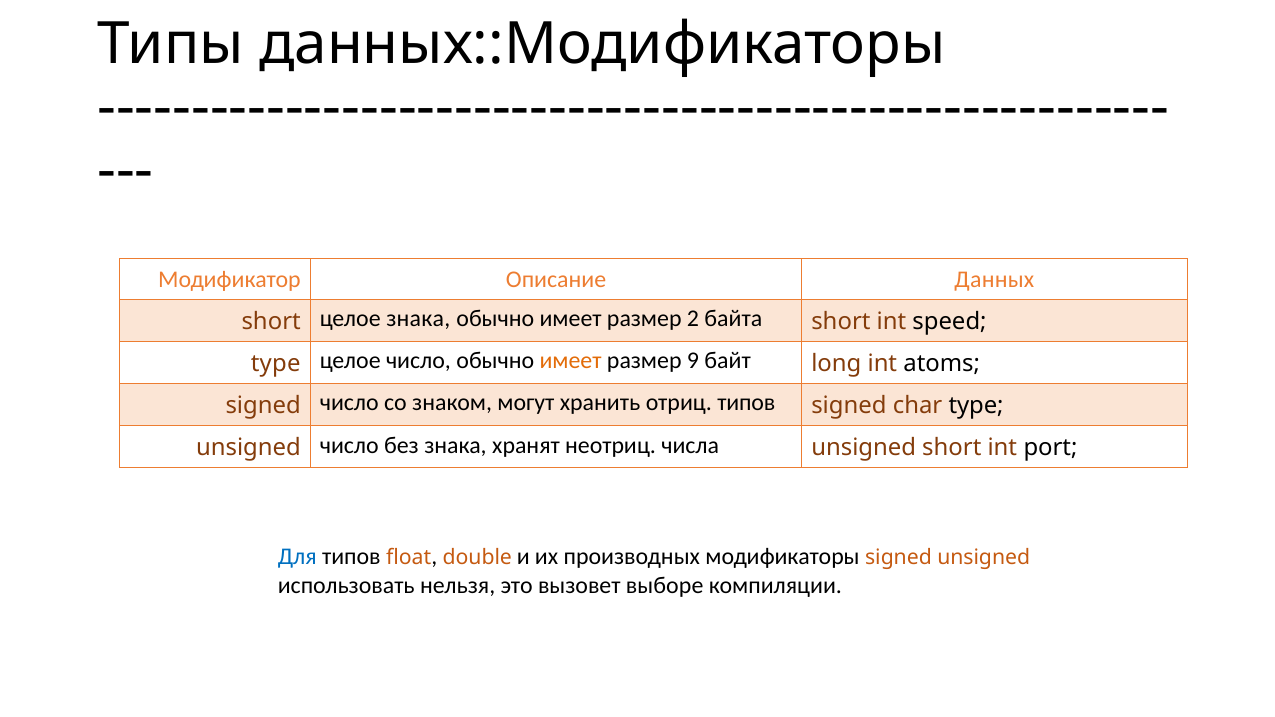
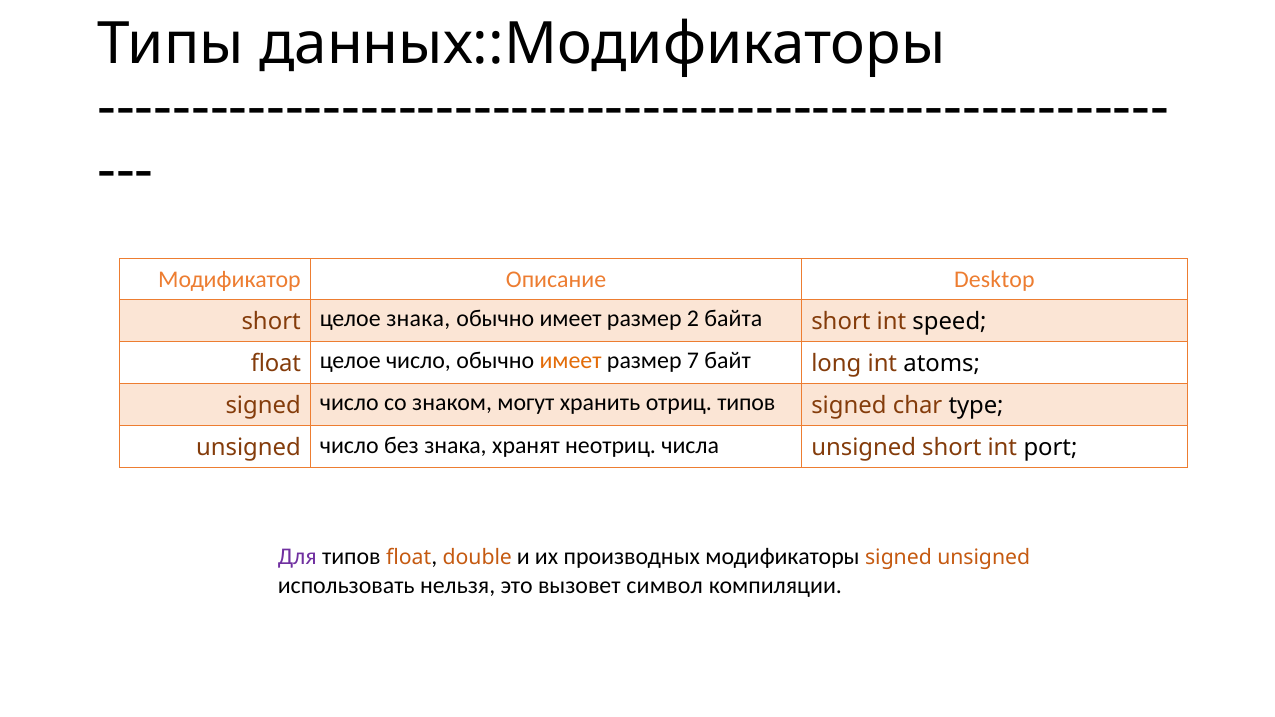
Данных: Данных -> Desktop (994, 279)
type: type -> float (276, 364)
9: 9 -> 7 (693, 361)
Для colour: blue -> purple (297, 557)
выборе: выборе -> символ (665, 586)
